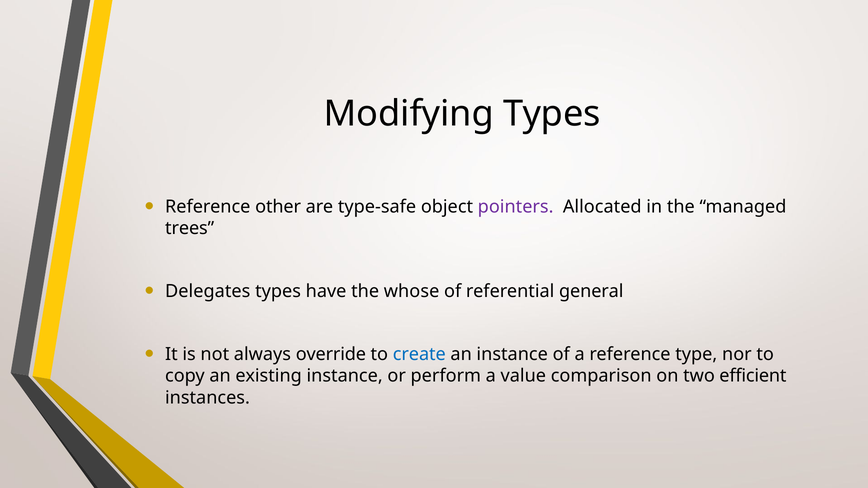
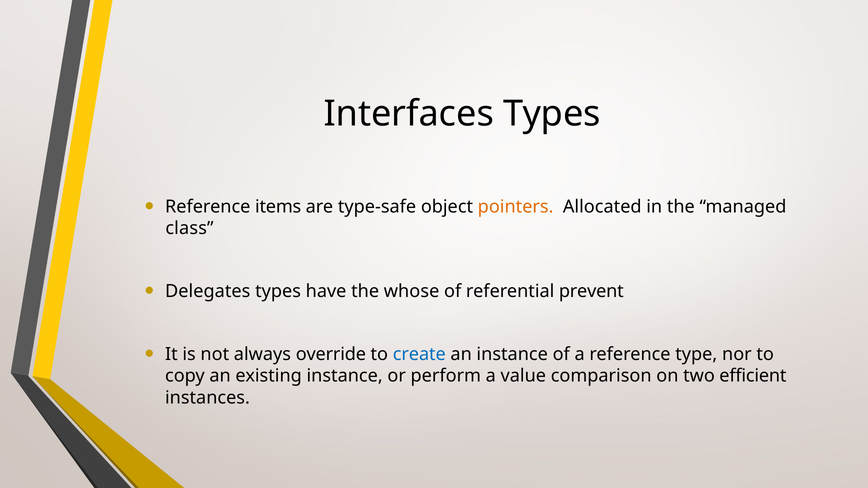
Modifying: Modifying -> Interfaces (409, 114)
other: other -> items (278, 207)
pointers colour: purple -> orange (516, 207)
trees: trees -> class (190, 229)
general: general -> prevent (591, 291)
